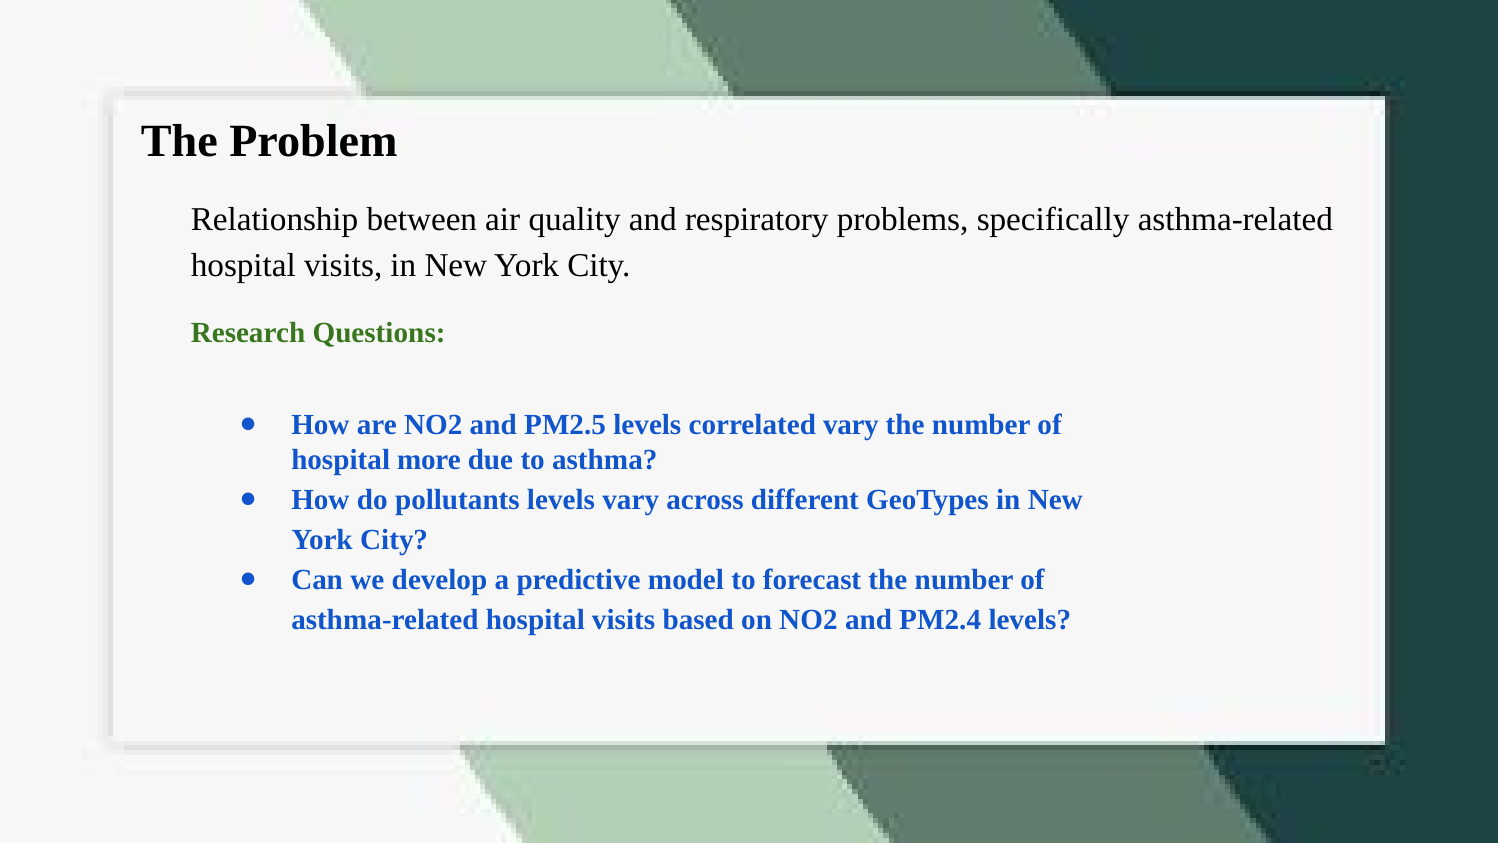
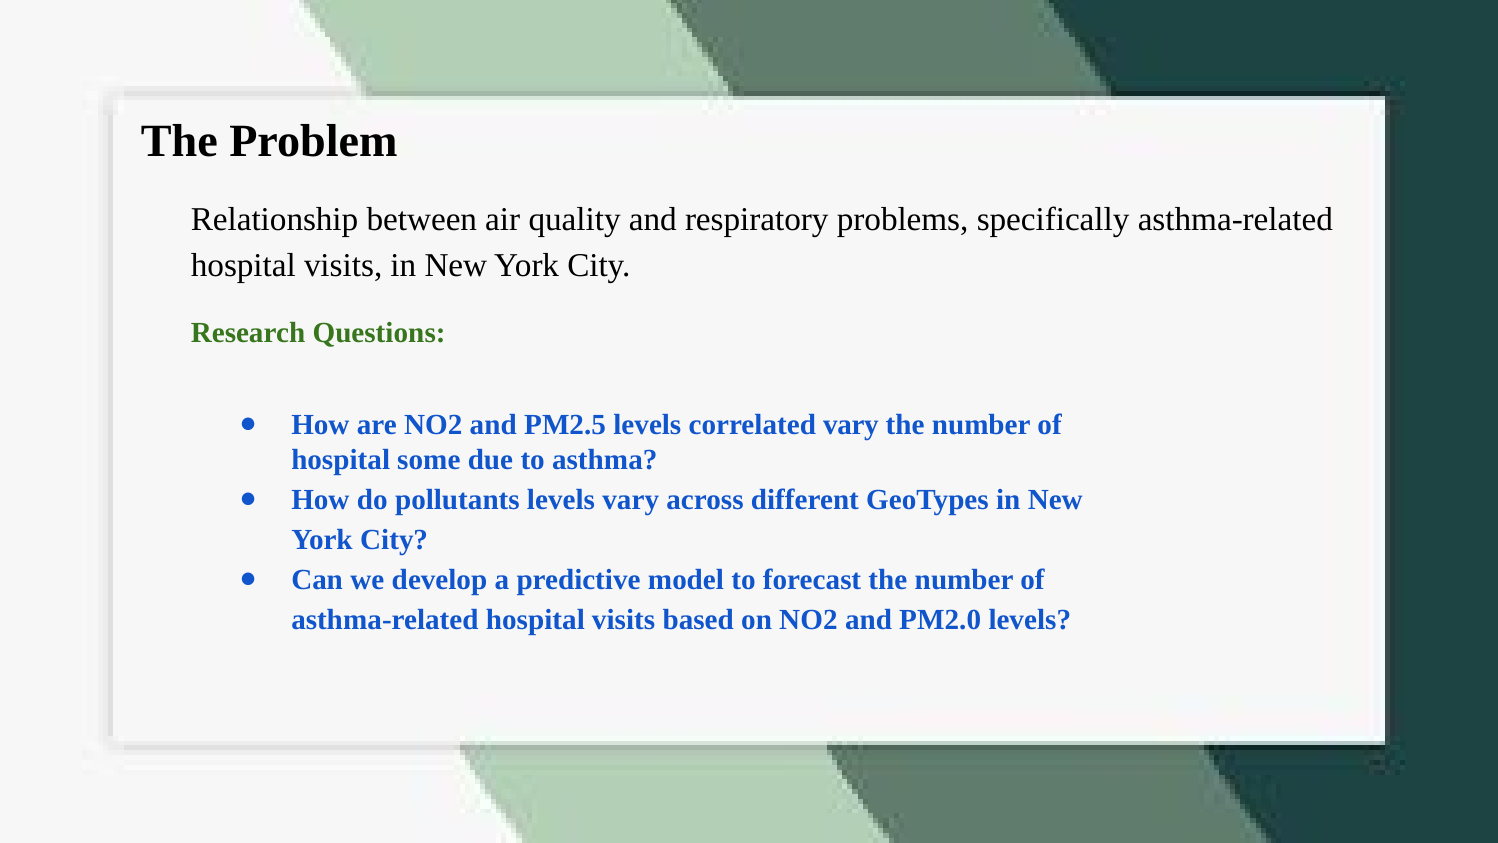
more: more -> some (429, 459)
PM2.4: PM2.4 -> PM2.0 (940, 620)
